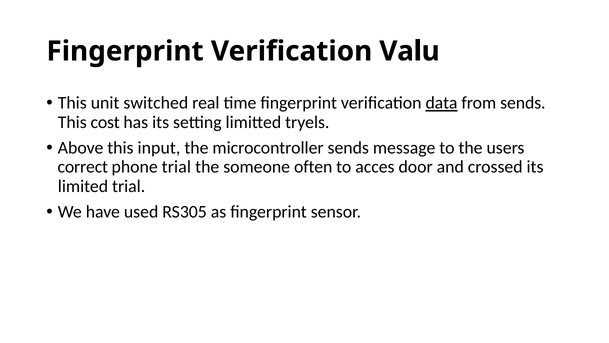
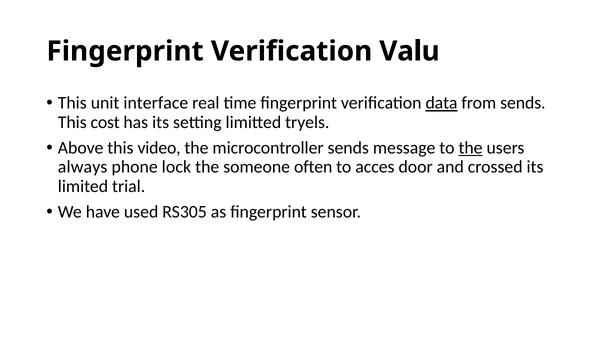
switched: switched -> interface (156, 103)
input: input -> video (159, 148)
the underline: none -> present (471, 148)
correct: correct -> always (83, 167)
phone trial: trial -> lock (176, 167)
